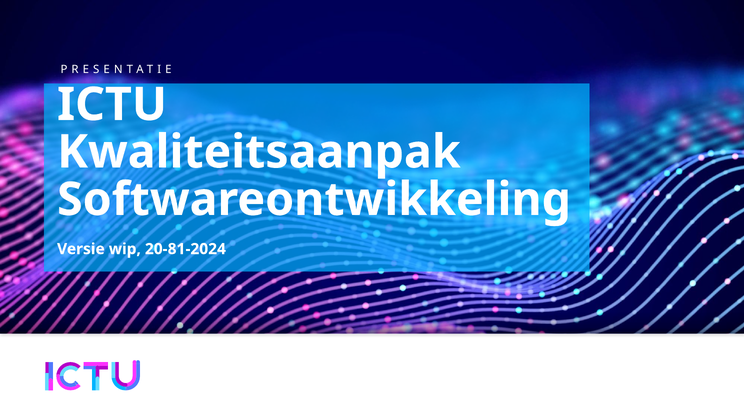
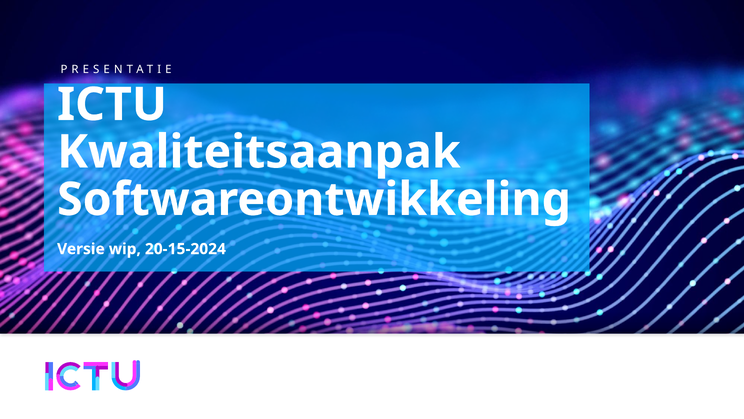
20-81-2024: 20-81-2024 -> 20-15-2024 (185, 249)
